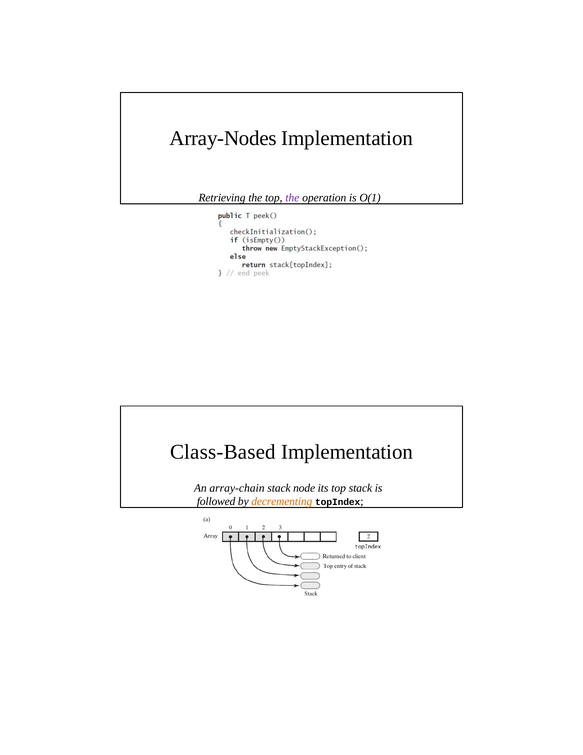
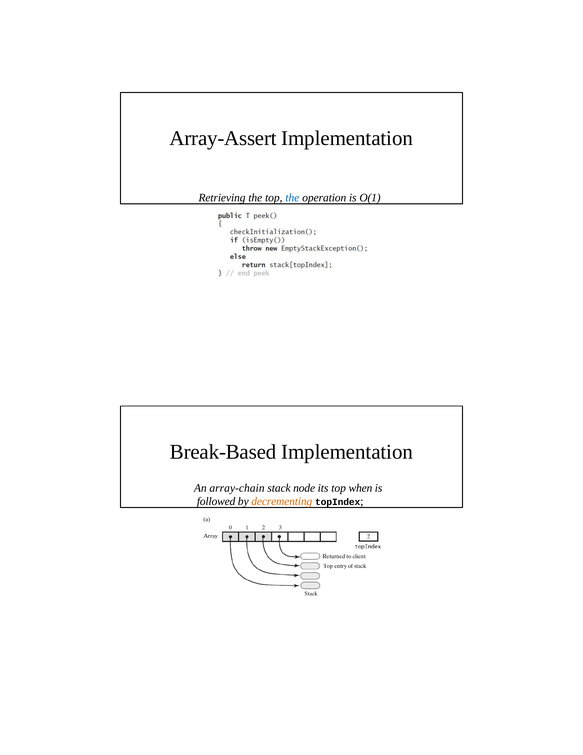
Array-Nodes: Array-Nodes -> Array-Assert (223, 138)
the colour: purple -> blue (292, 198)
Class-Based: Class-Based -> Break-Based (223, 452)
top stack: stack -> when (360, 488)
